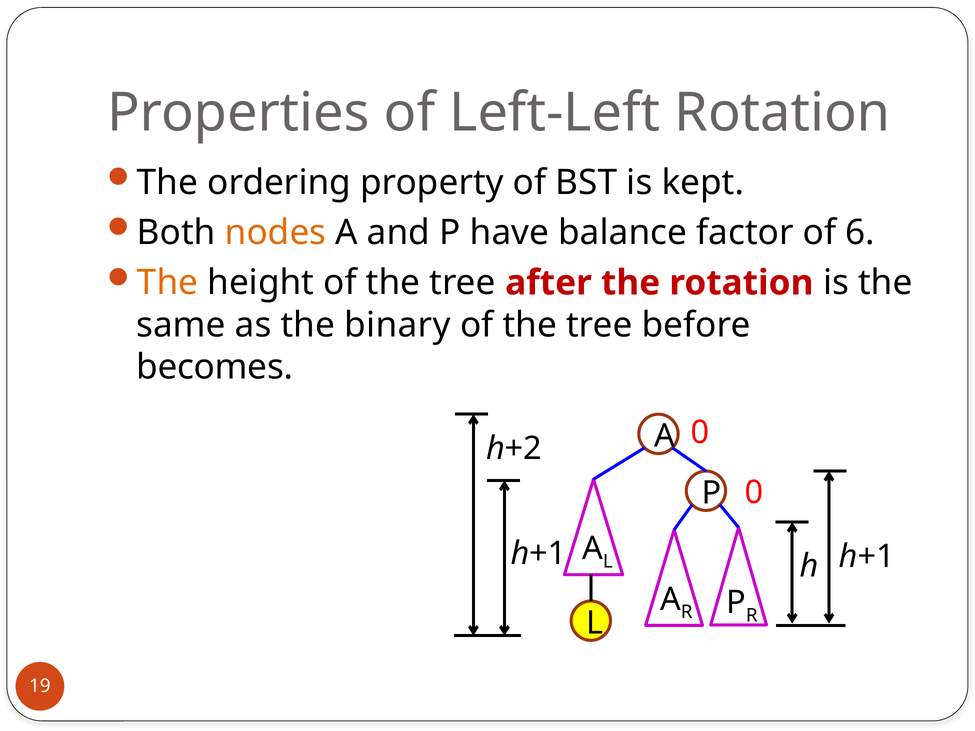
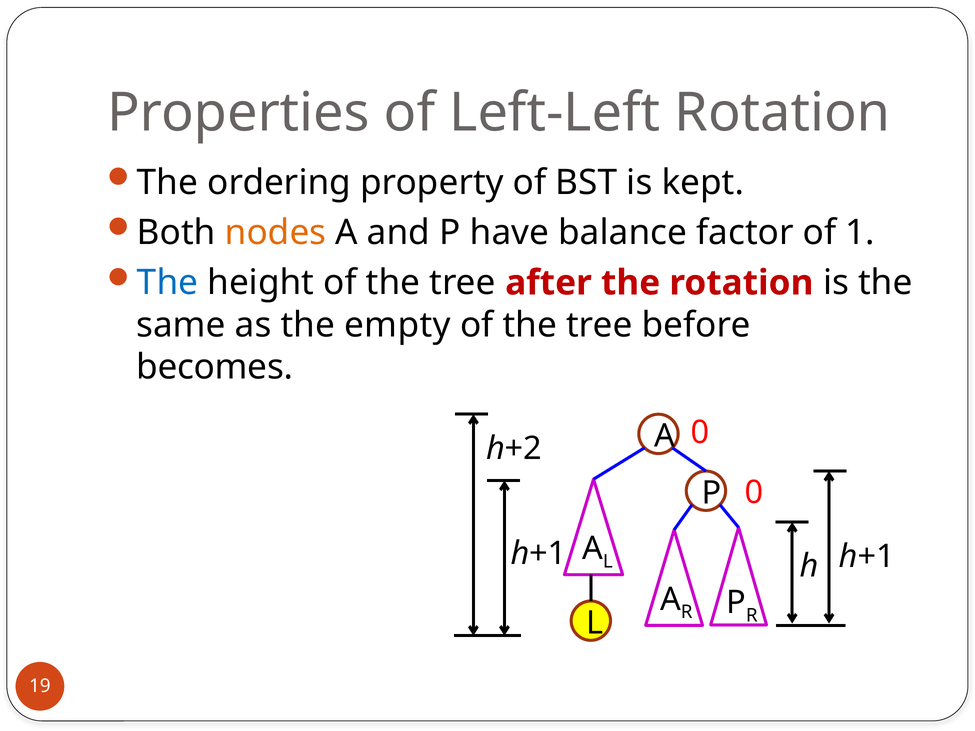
6: 6 -> 1 (860, 233)
The colour: orange -> blue (168, 283)
binary: binary -> empty (397, 325)
